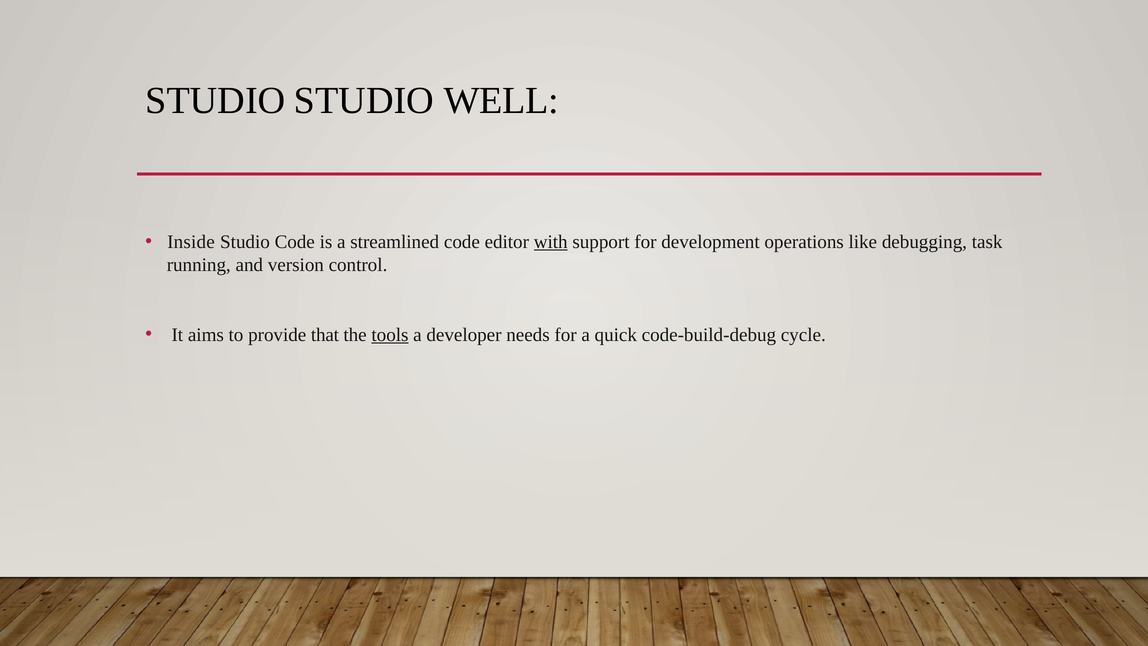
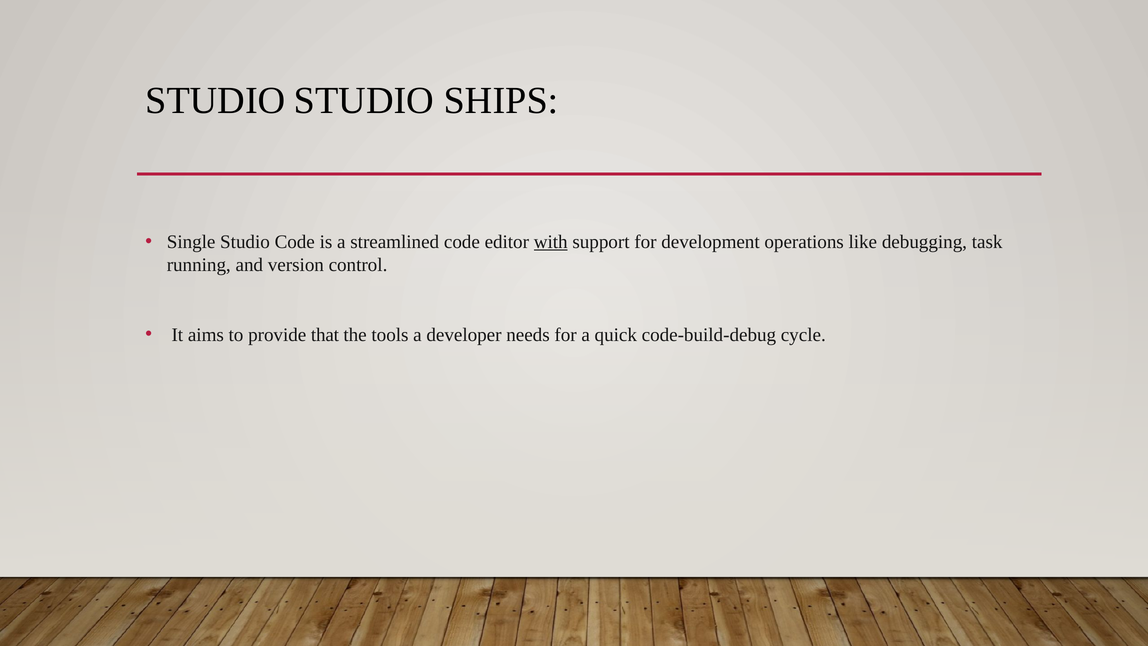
WELL: WELL -> SHIPS (501, 101)
Inside: Inside -> Single (191, 242)
tools underline: present -> none (390, 335)
